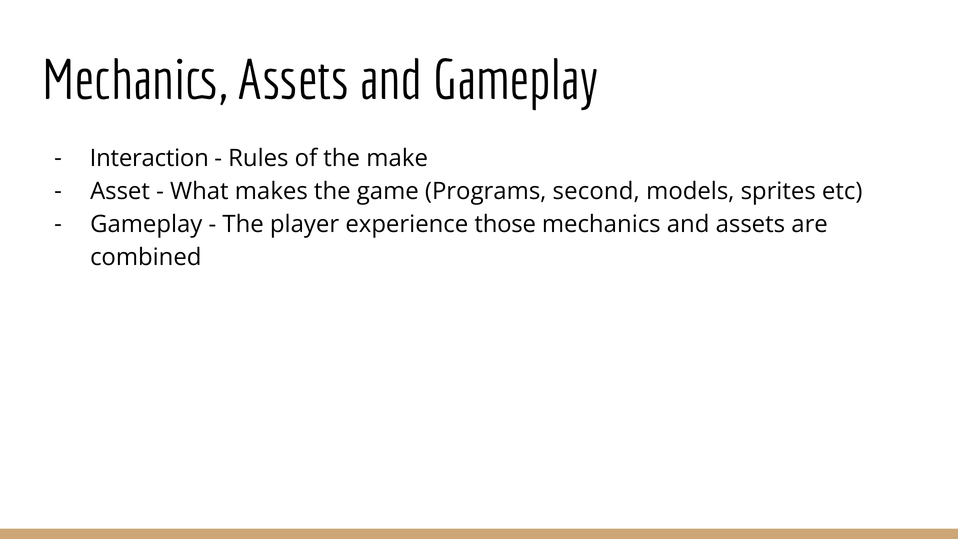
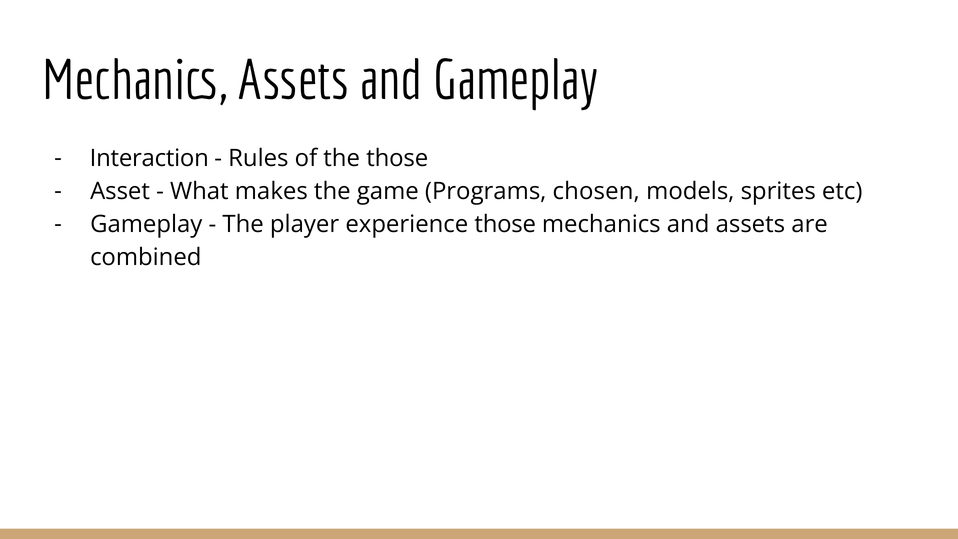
the make: make -> those (397, 158)
second: second -> chosen (596, 191)
